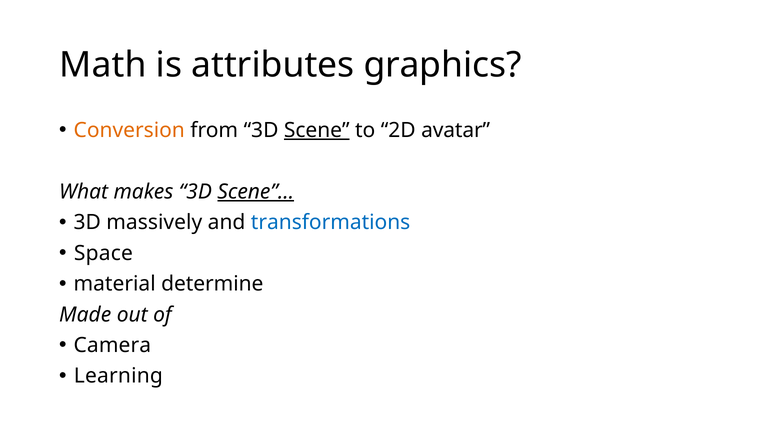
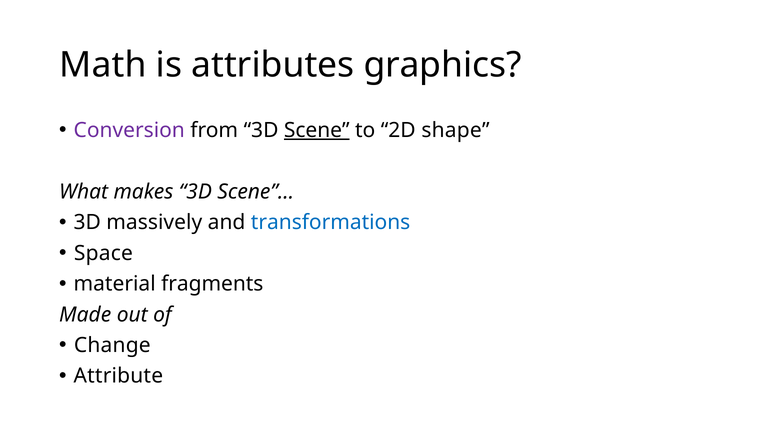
Conversion colour: orange -> purple (129, 130)
avatar: avatar -> shape (455, 130)
Scene”… underline: present -> none (256, 192)
determine: determine -> fragments (212, 284)
Camera: Camera -> Change (112, 345)
Learning: Learning -> Attribute (118, 376)
